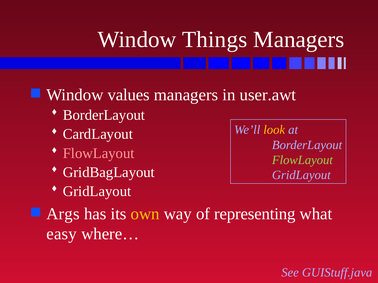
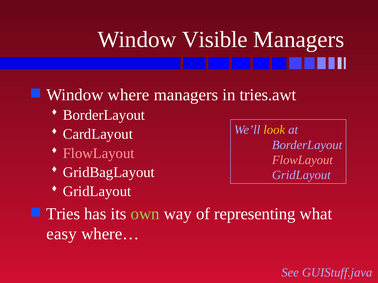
Things: Things -> Visible (215, 39)
values: values -> where (129, 95)
user.awt: user.awt -> tries.awt (268, 95)
FlowLayout colour: light green -> pink (302, 160)
Args: Args -> Tries (63, 214)
own colour: yellow -> light green (145, 214)
